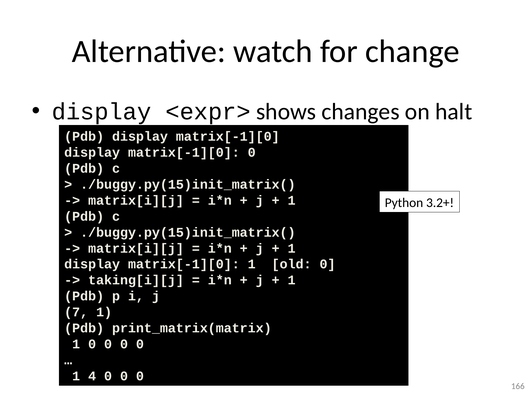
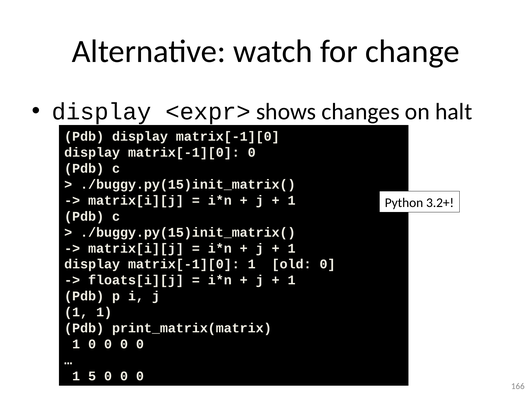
taking[i][j: taking[i][j -> floats[i][j (136, 280)
7: 7 -> 1 (76, 312)
4: 4 -> 5 (92, 376)
